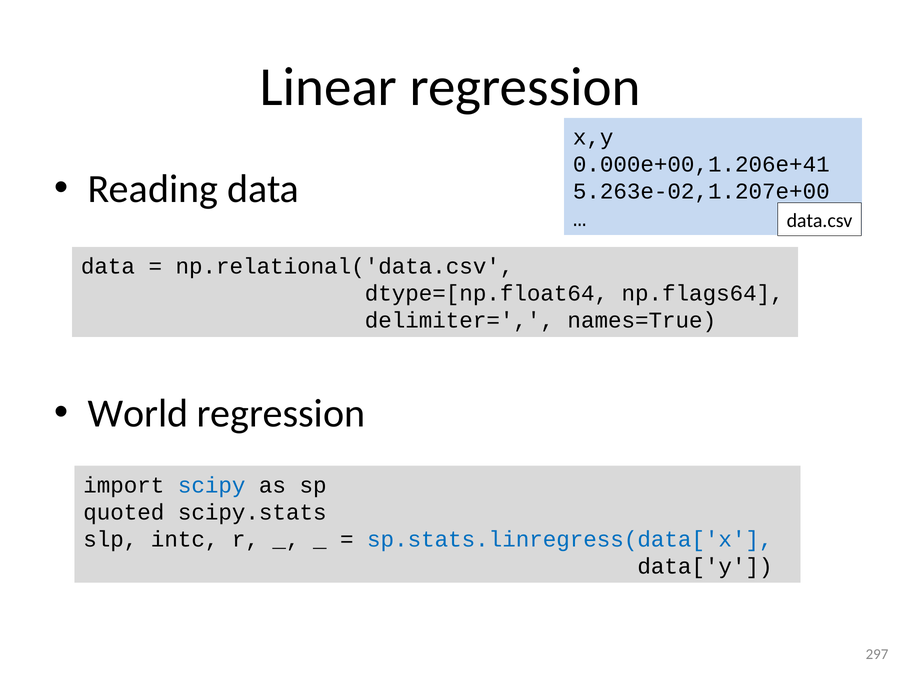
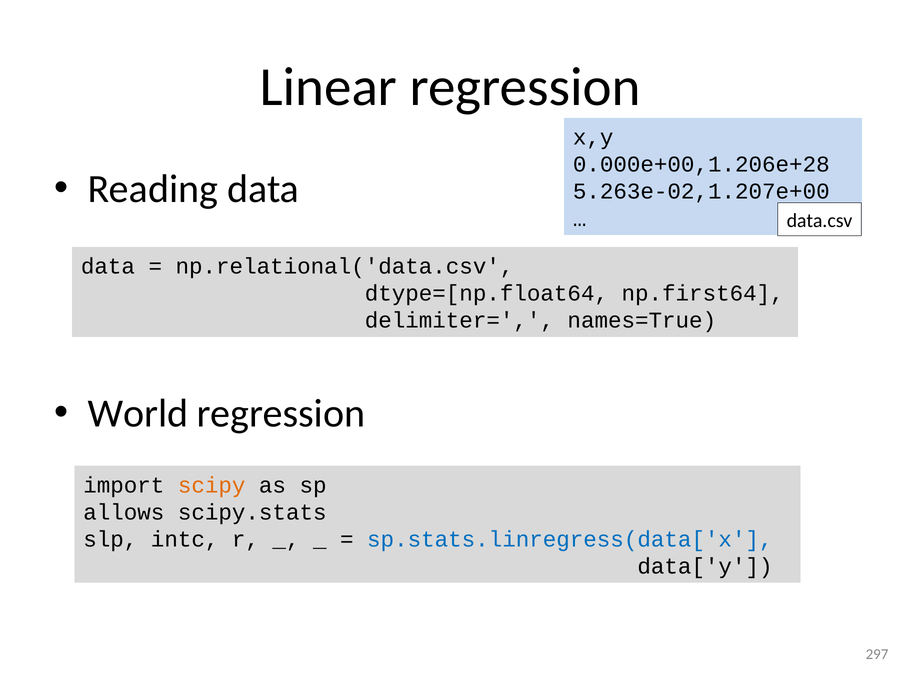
0.000e+00,1.206e+41: 0.000e+00,1.206e+41 -> 0.000e+00,1.206e+28 (701, 164)
np.flags64: np.flags64 -> np.first64 (703, 293)
scipy colour: blue -> orange (212, 485)
quoted: quoted -> allows (124, 512)
